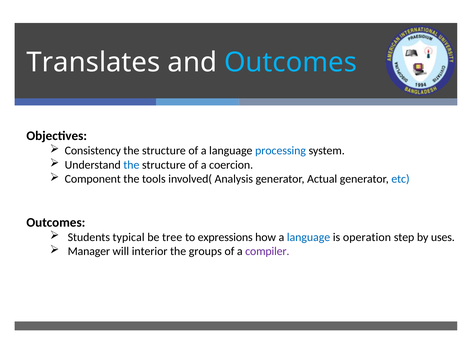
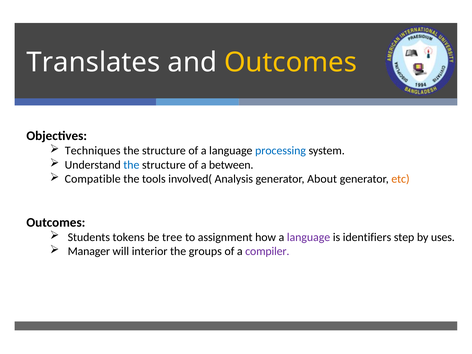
Outcomes colour: light blue -> yellow (290, 62)
Consistency: Consistency -> Techniques (93, 151)
coercion: coercion -> between (231, 165)
Component: Component -> Compatible (93, 179)
Actual: Actual -> About (322, 179)
etc colour: blue -> orange (400, 179)
typical: typical -> tokens (129, 237)
expressions: expressions -> assignment (225, 237)
language colour: blue -> purple (309, 237)
operation: operation -> identifiers (367, 237)
